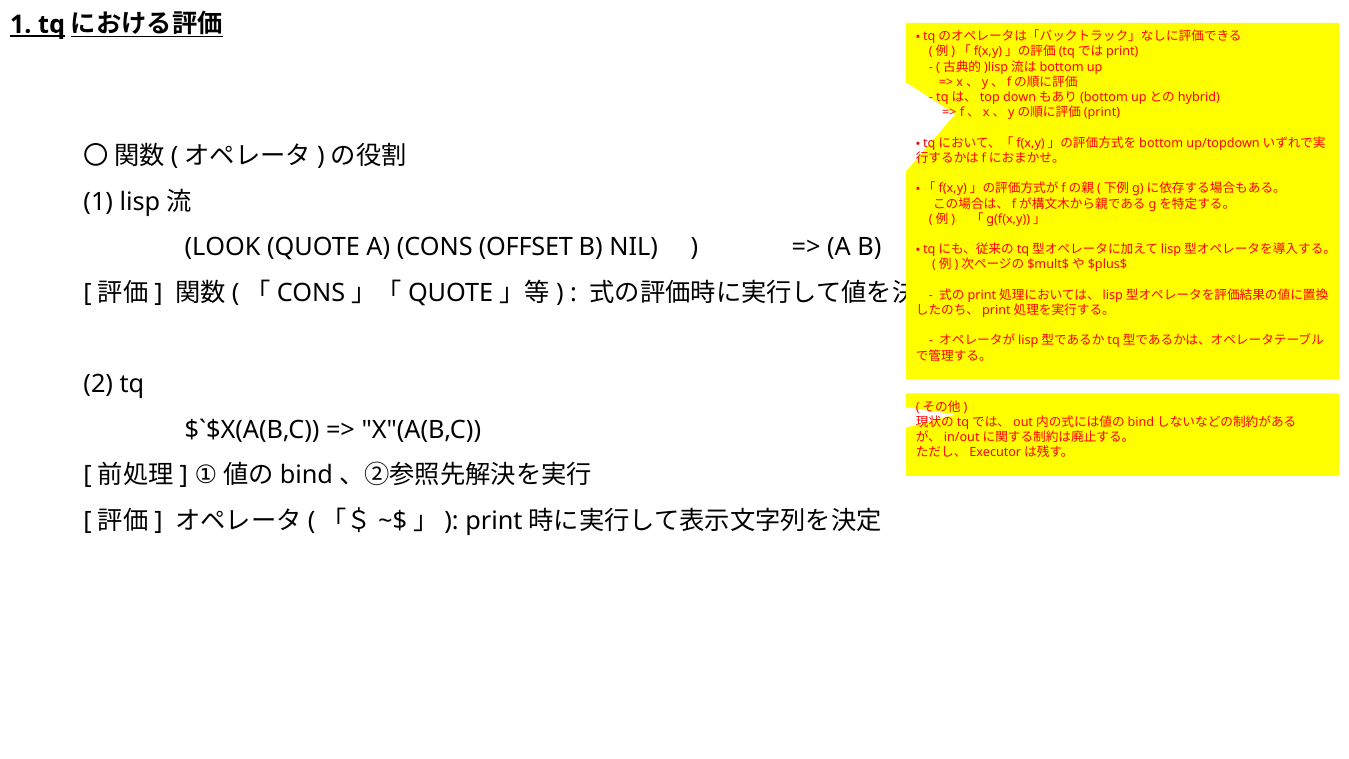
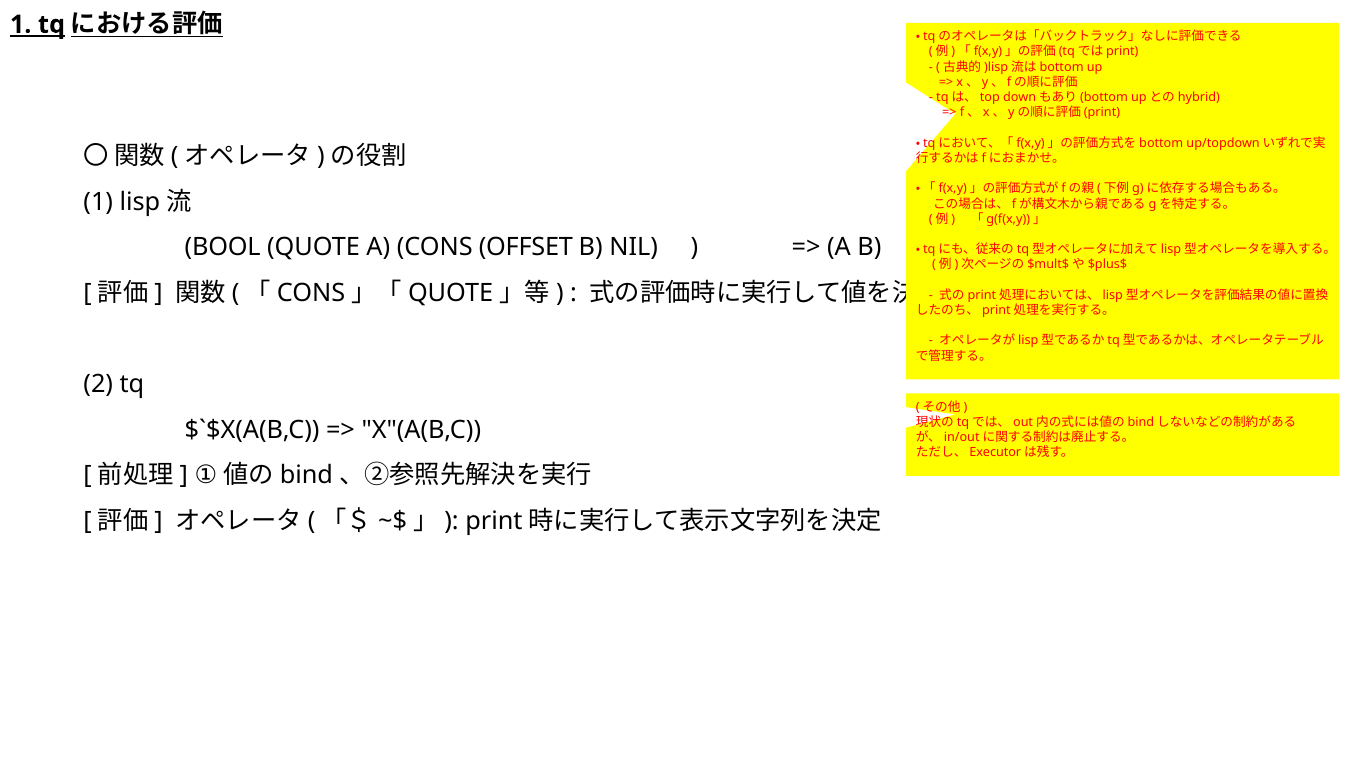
LOOK: LOOK -> BOOL (223, 248)
